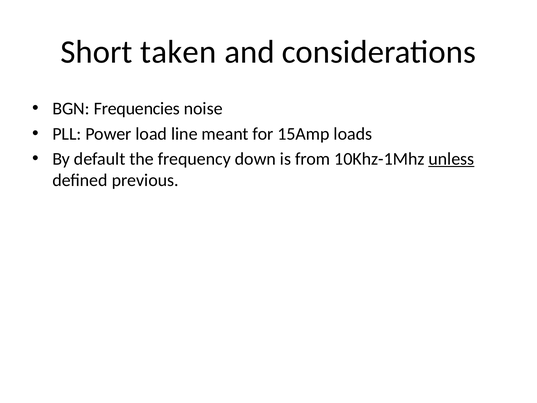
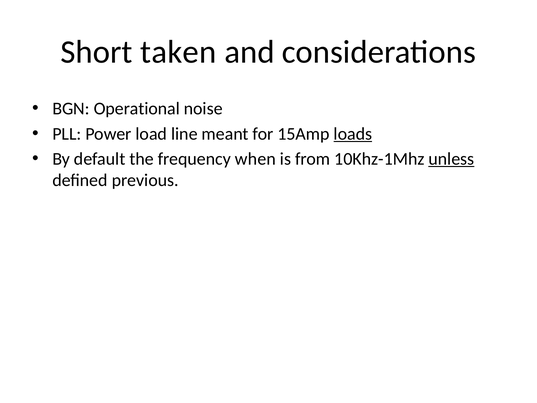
Frequencies: Frequencies -> Operational (137, 109)
loads underline: none -> present (353, 134)
down: down -> when (255, 159)
